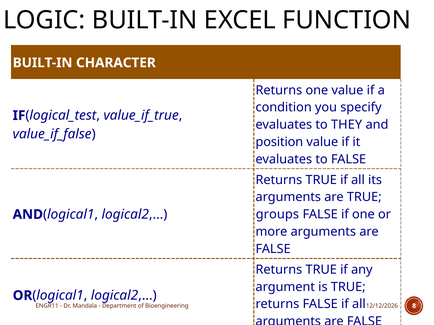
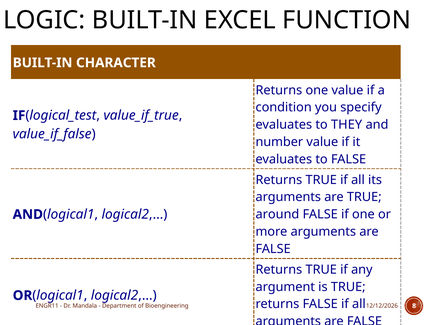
position: position -> number (279, 142)
groups: groups -> around (277, 215)
